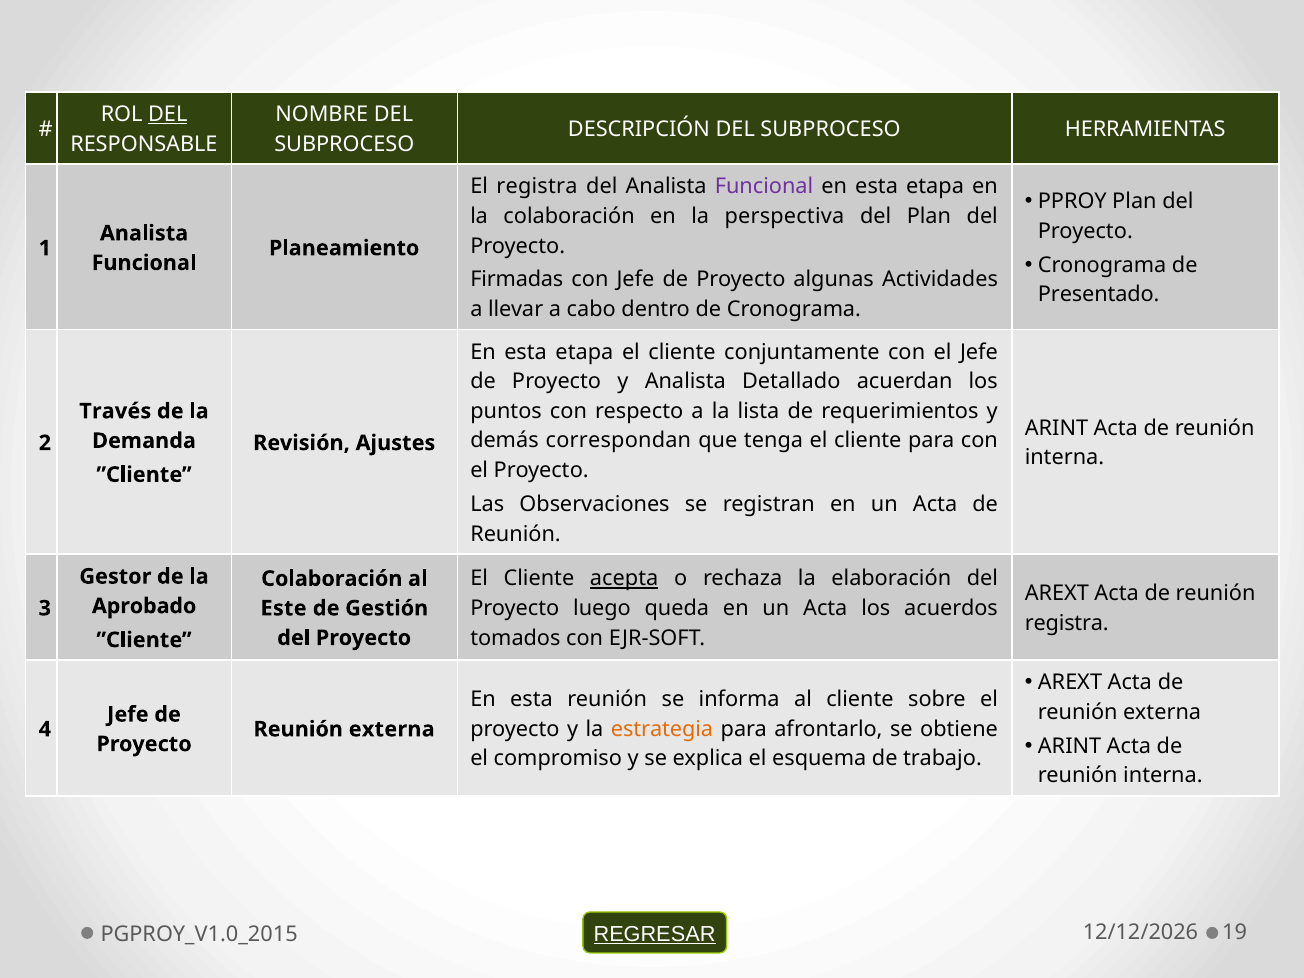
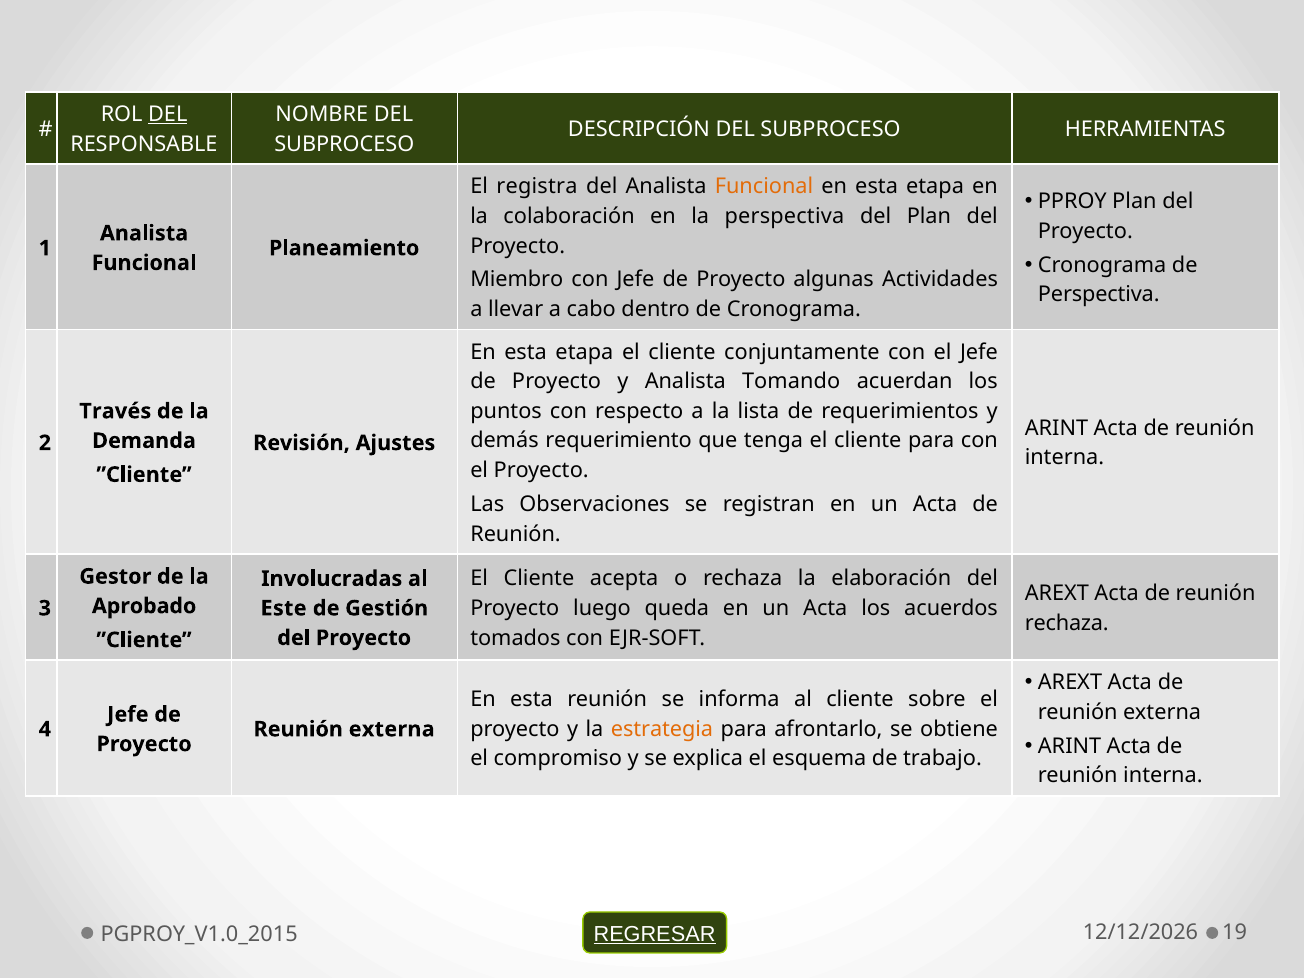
Funcional colour: purple -> orange (764, 187)
Firmadas: Firmadas -> Miembro (517, 280)
Presentado: Presentado -> Perspectiva (1099, 295)
Detallado: Detallado -> Tomando (791, 382)
correspondan: correspondan -> requerimiento (619, 441)
acepta underline: present -> none (624, 579)
Colaboración: Colaboración -> Involucradas (332, 579)
registra: registra -> rechaza (1067, 623)
